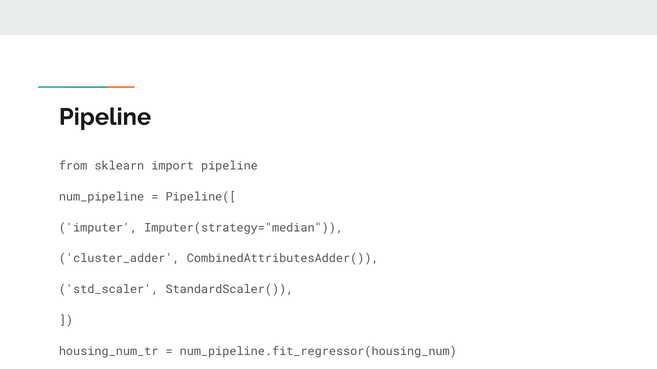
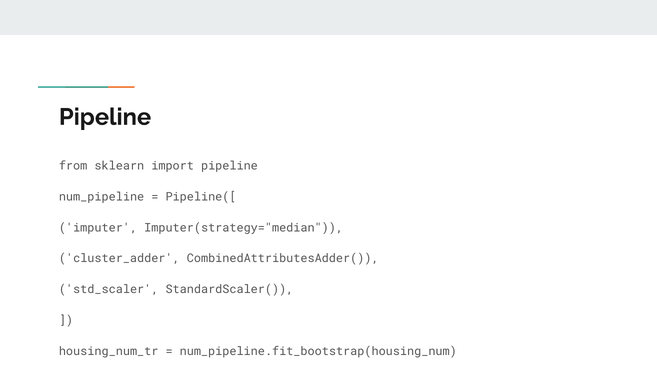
num_pipeline.fit_regressor(housing_num: num_pipeline.fit_regressor(housing_num -> num_pipeline.fit_bootstrap(housing_num (318, 352)
